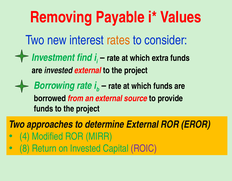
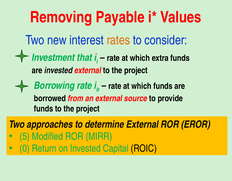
find: find -> that (84, 57)
4: 4 -> 5 (25, 136)
8: 8 -> 0 (25, 148)
ROIC colour: purple -> black (144, 148)
